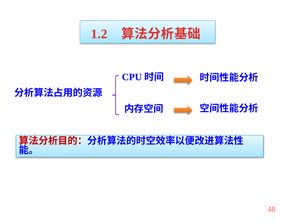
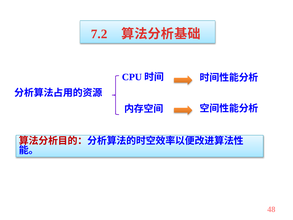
1.2: 1.2 -> 7.2 (99, 34)
